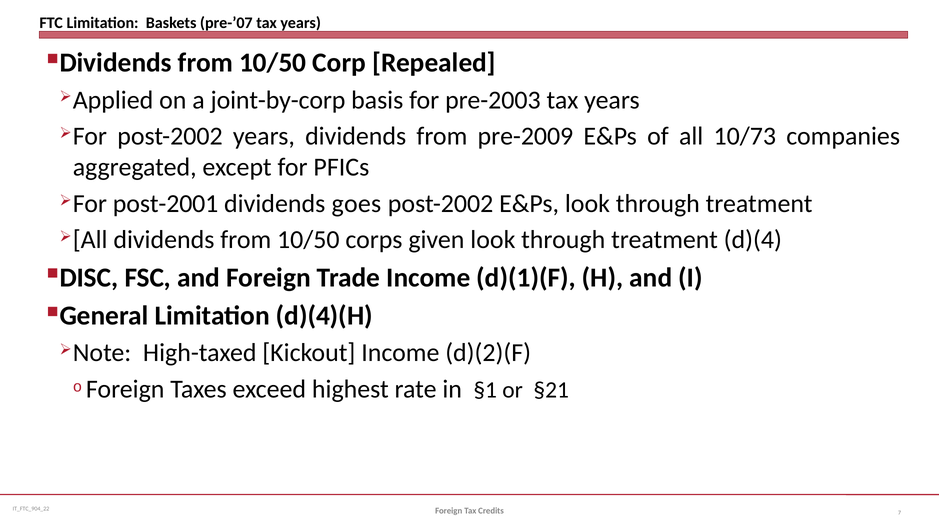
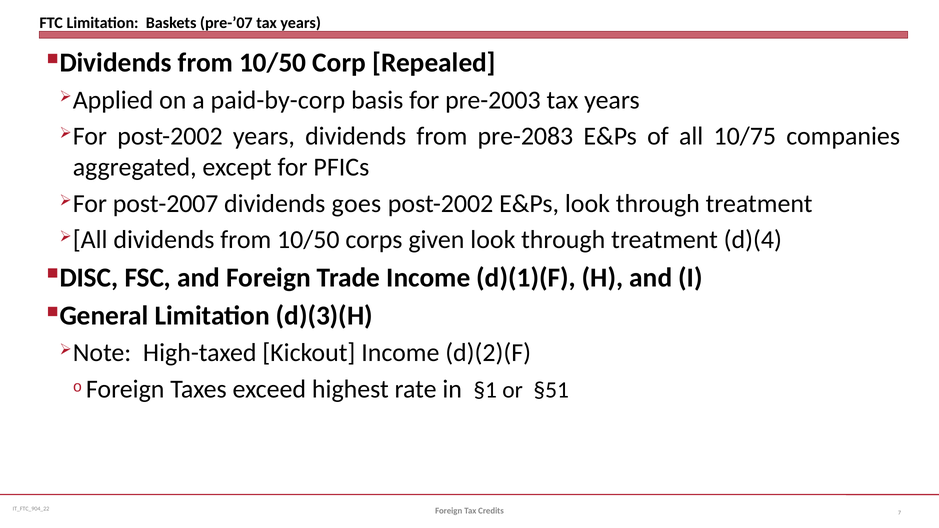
joint-by-corp: joint-by-corp -> paid-by-corp (278, 100)
pre-2009: pre-2009 -> pre-2083 (525, 136)
10/73: 10/73 -> 10/75 (745, 136)
post-2001: post-2001 -> post-2007 (166, 204)
d)(4)(H: d)(4)(H -> d)(3)(H (324, 316)
§21: §21 -> §51 (551, 390)
